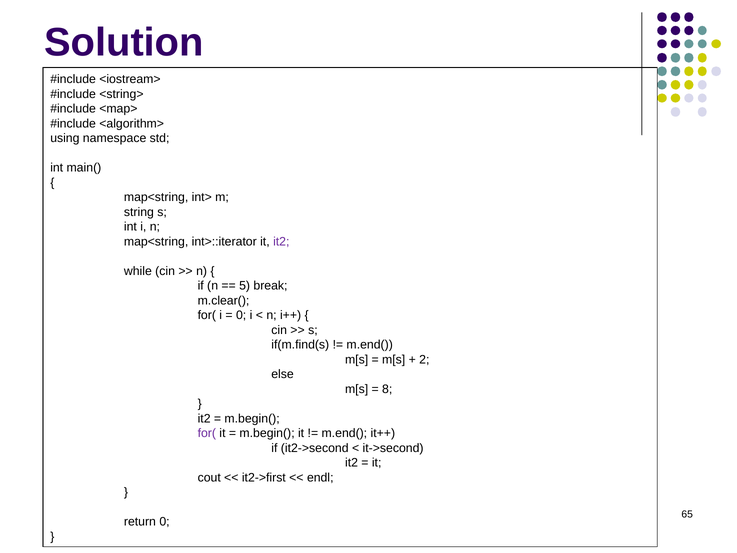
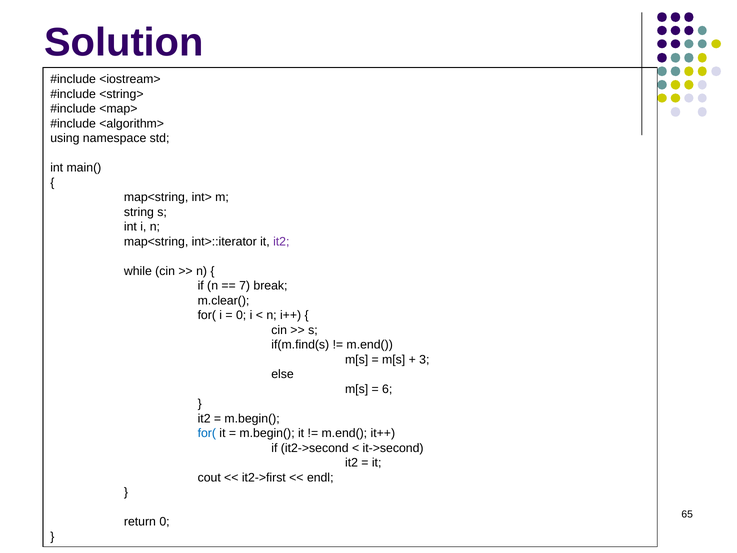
5: 5 -> 7 (245, 286)
2: 2 -> 3 (424, 359)
8: 8 -> 6 (387, 389)
for( colour: purple -> blue (207, 433)
